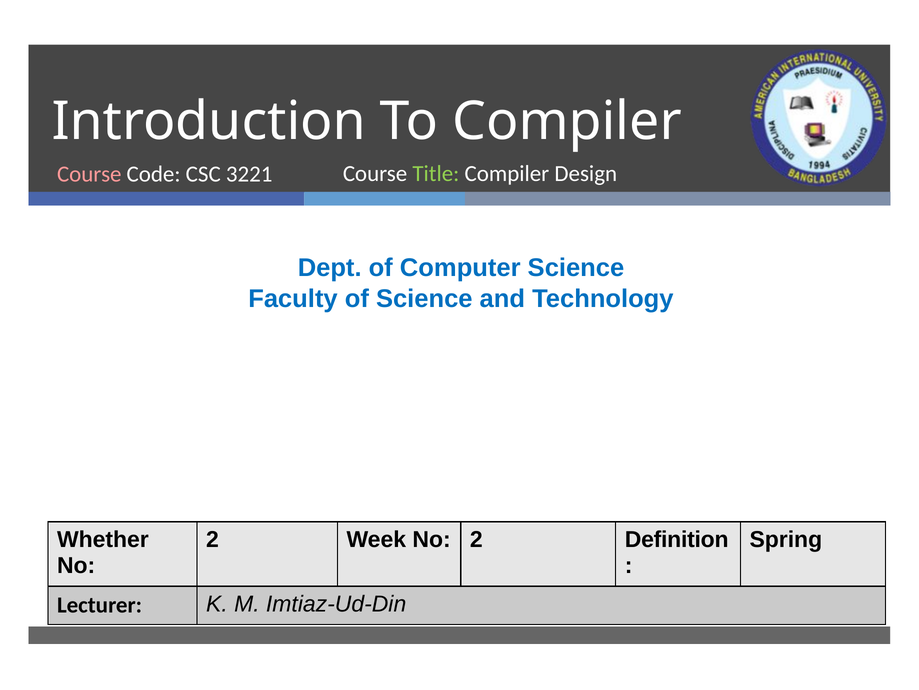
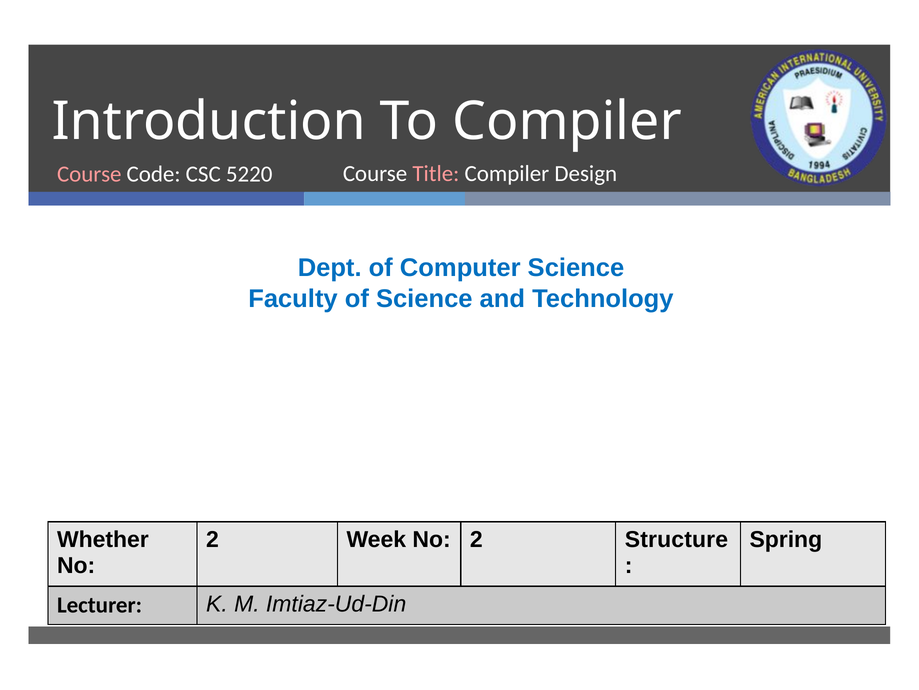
Title colour: light green -> pink (436, 173)
3221: 3221 -> 5220 (249, 174)
Definition: Definition -> Structure (676, 539)
